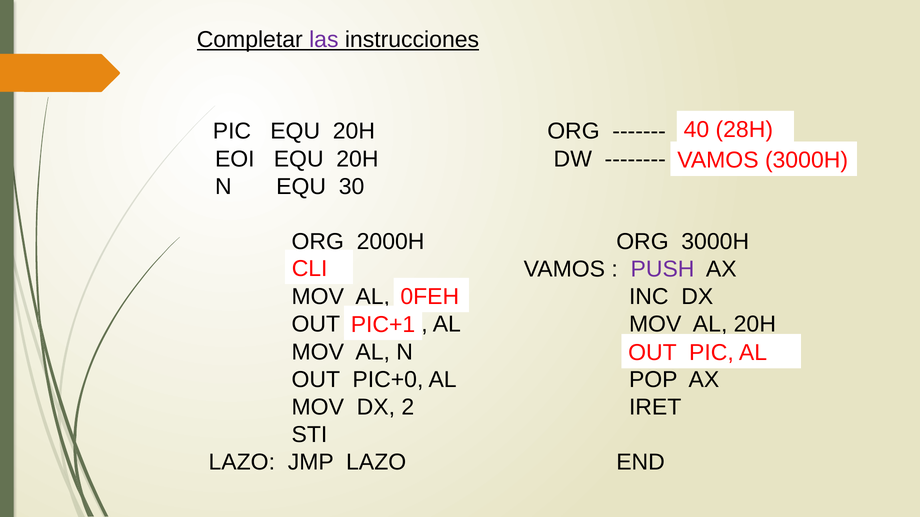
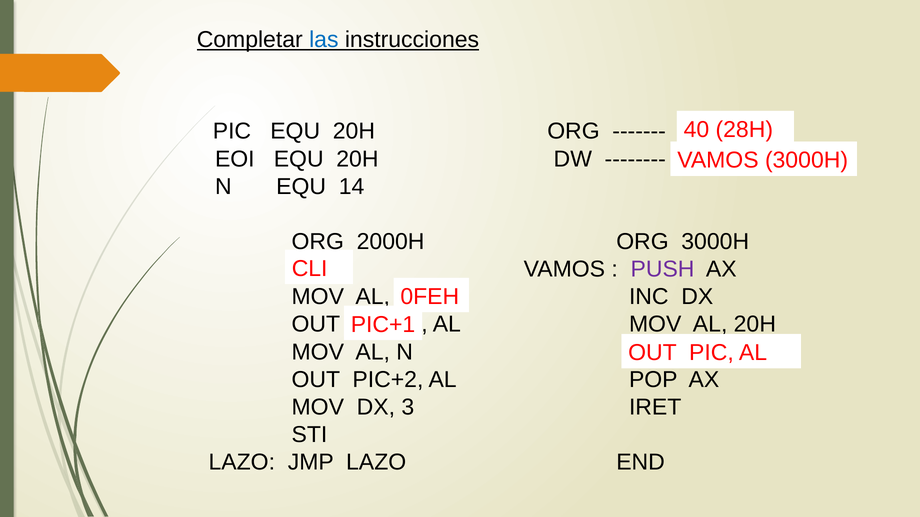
las colour: purple -> blue (324, 40)
30: 30 -> 14 (352, 187)
PIC+0: PIC+0 -> PIC+2 (388, 380)
2: 2 -> 3 (408, 408)
